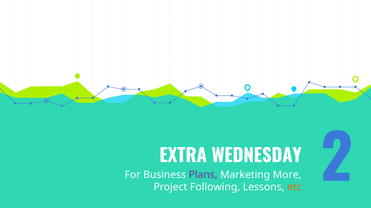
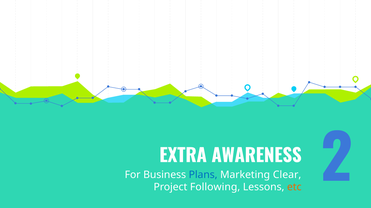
WEDNESDAY: WEDNESDAY -> AWARENESS (257, 156)
Plans colour: purple -> blue (203, 175)
More: More -> Clear (287, 175)
